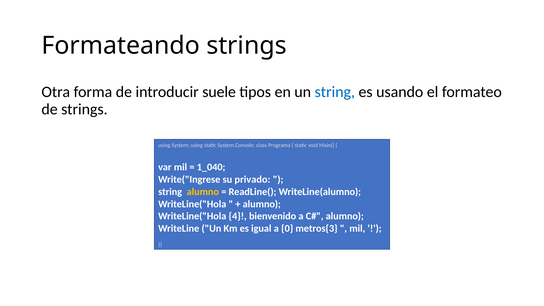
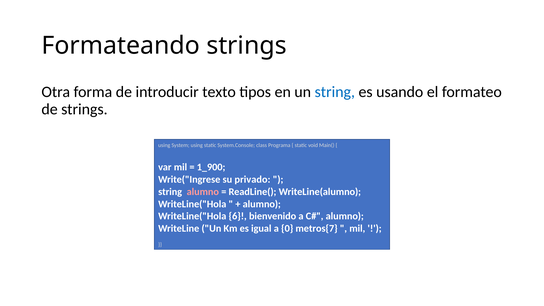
suele: suele -> texto (219, 92)
1_040: 1_040 -> 1_900 (211, 167)
alumno colour: yellow -> pink (203, 192)
4: 4 -> 6 (238, 216)
metros{3: metros{3 -> metros{7 (317, 228)
